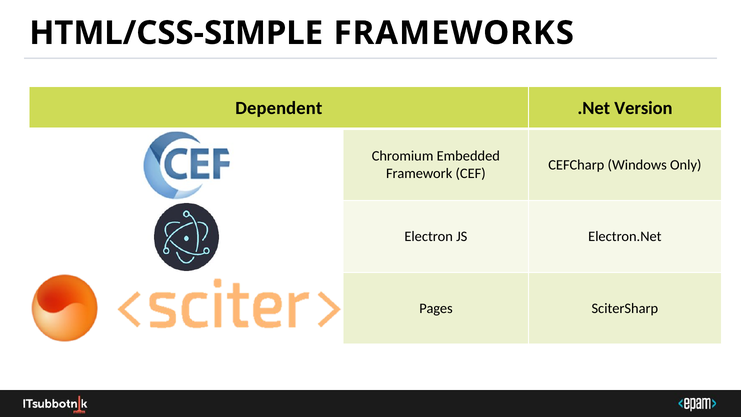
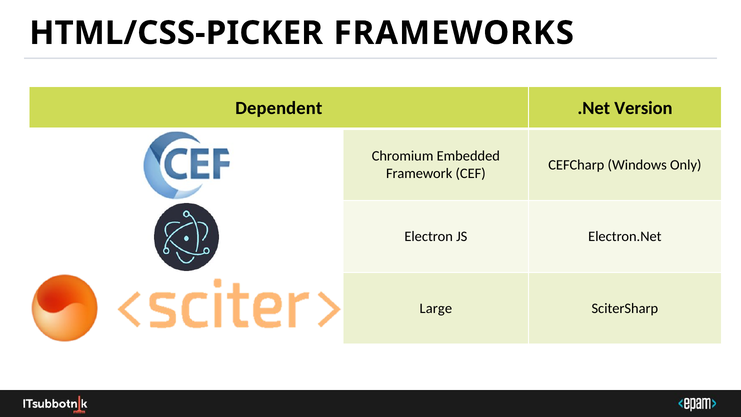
HTML/CSS-SIMPLE: HTML/CSS-SIMPLE -> HTML/CSS-PICKER (176, 33)
Pages: Pages -> Large (436, 308)
